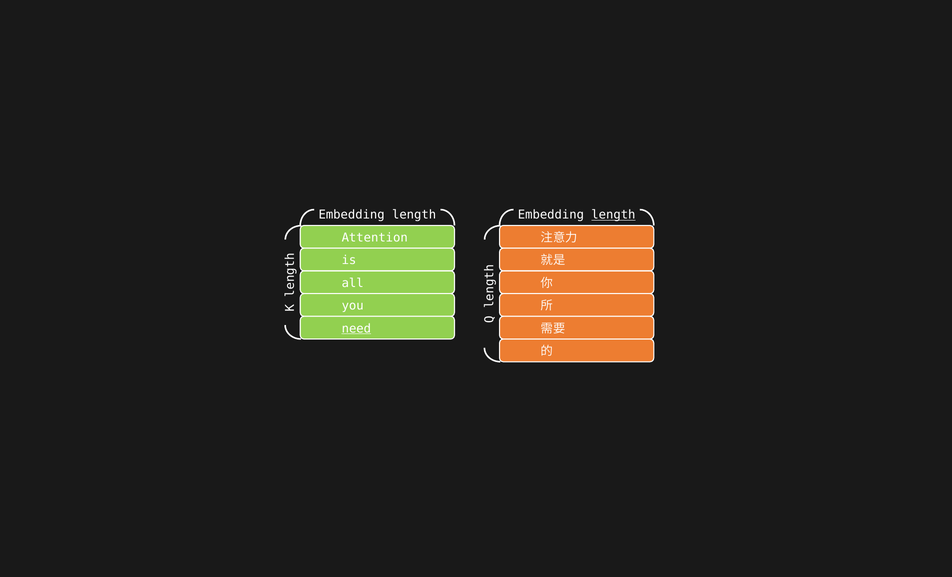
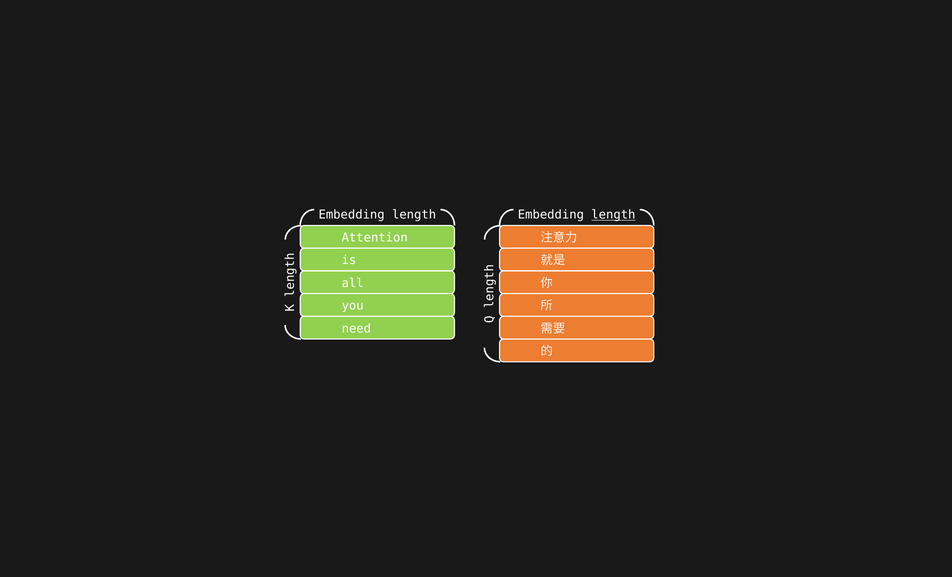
need underline: present -> none (356, 329)
